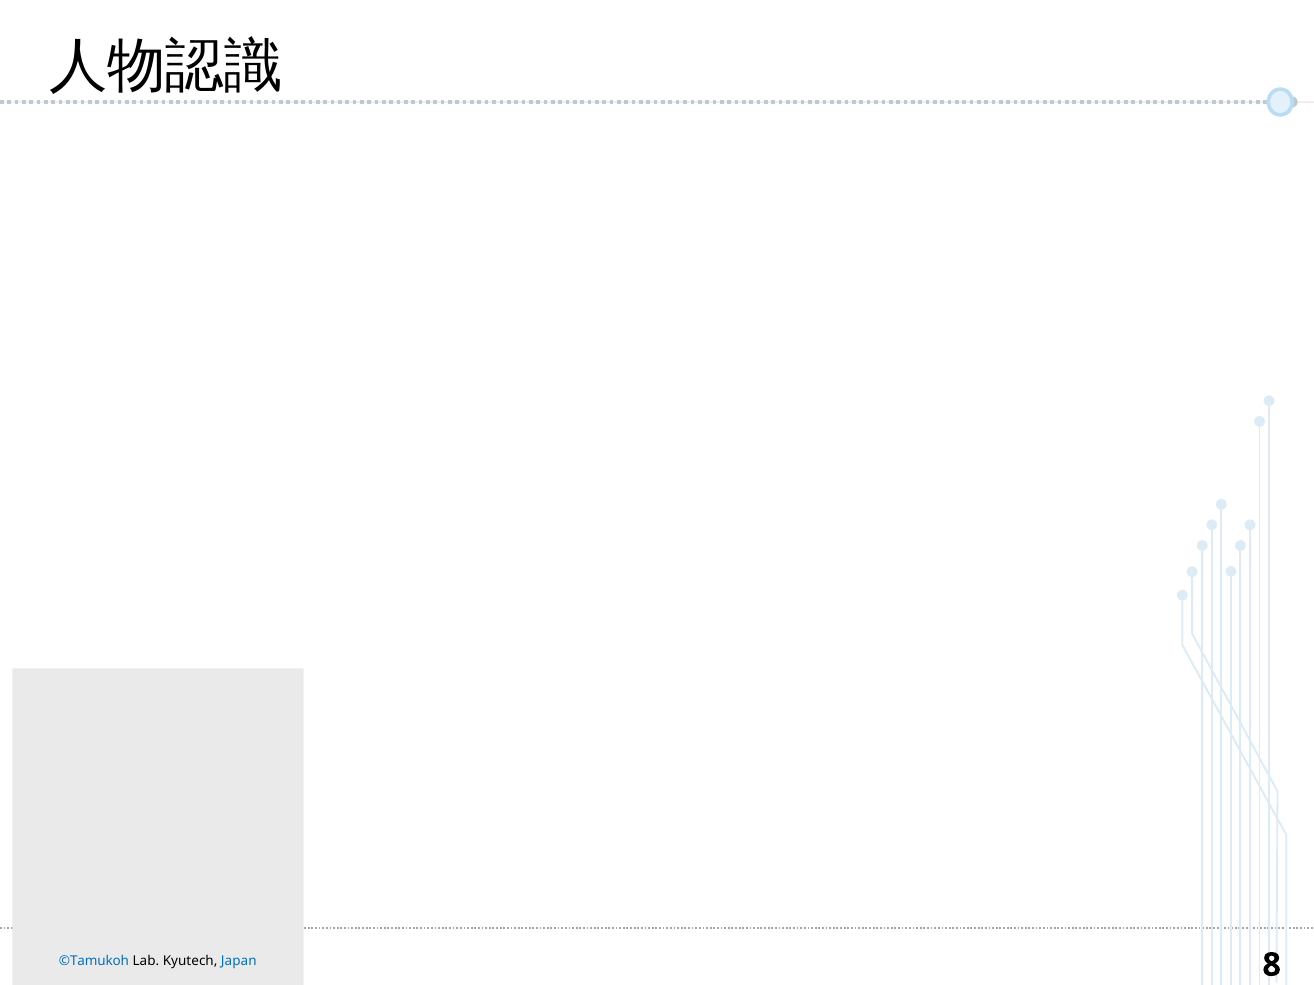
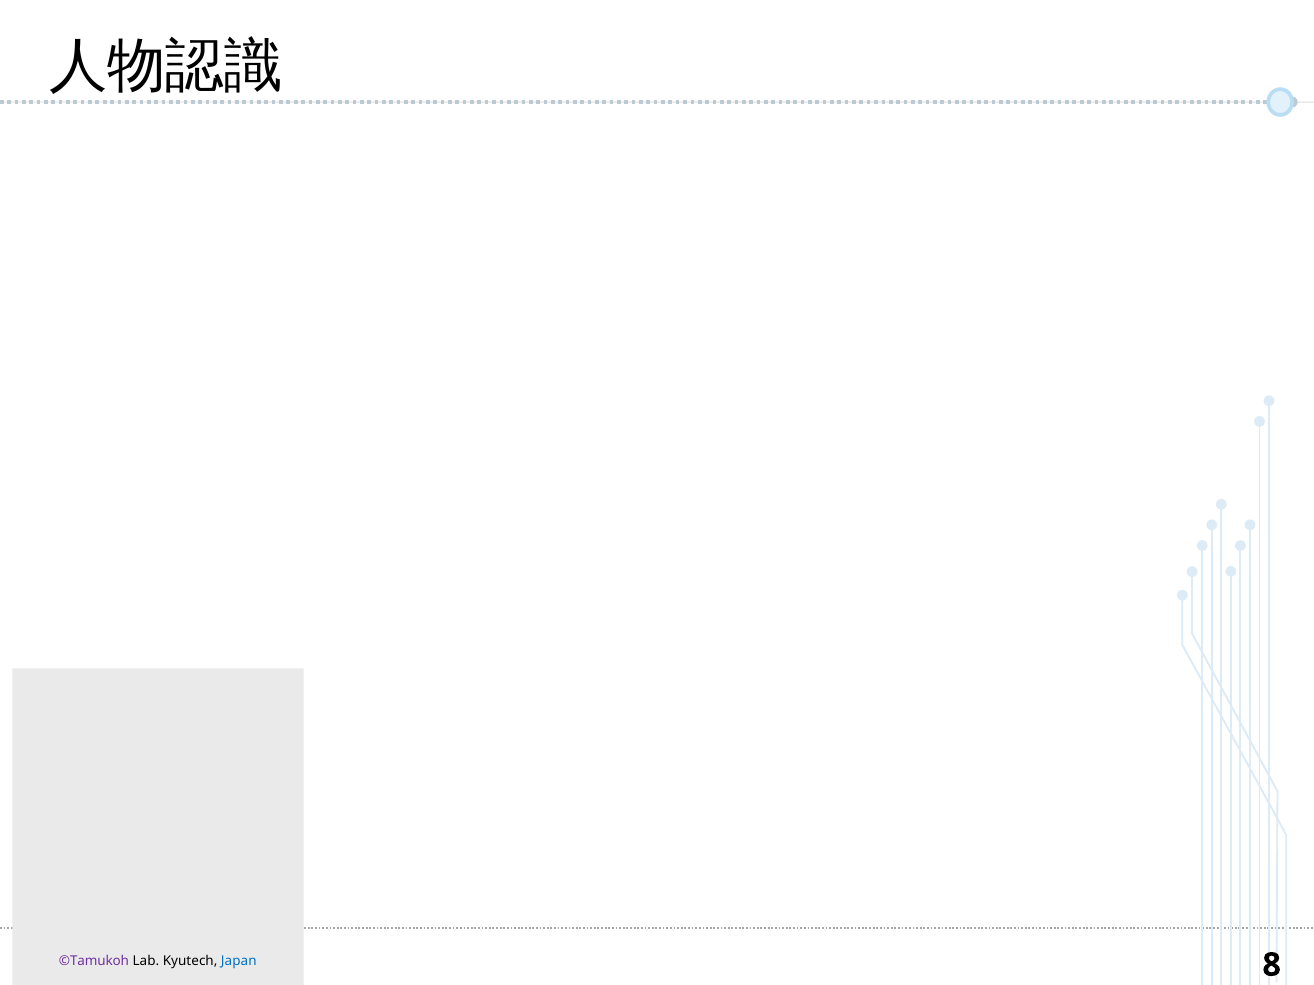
©Tamukoh colour: blue -> purple (94, 961)
